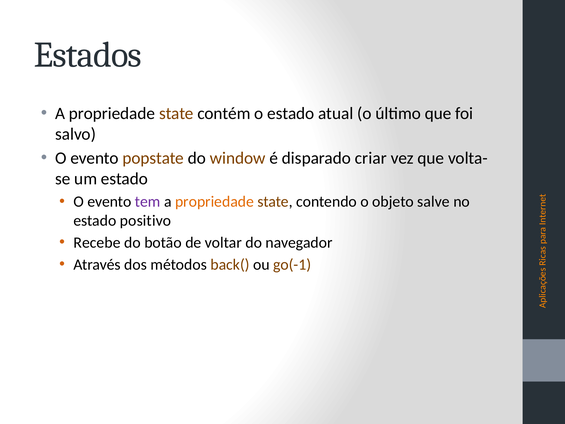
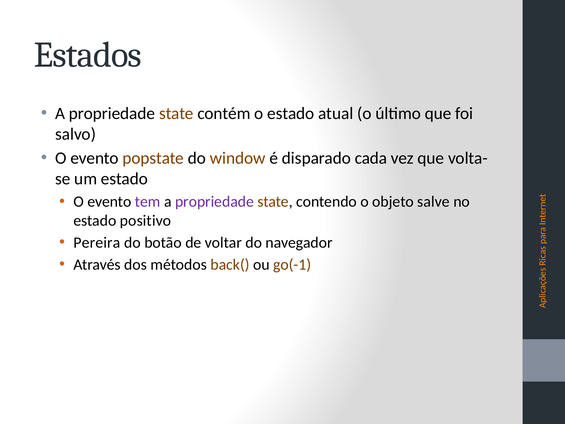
criar: criar -> cada (371, 158)
propriedade colour: orange -> purple (214, 202)
Recebe: Recebe -> Pereira (97, 242)
